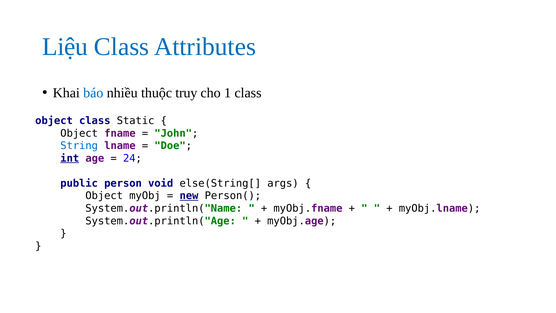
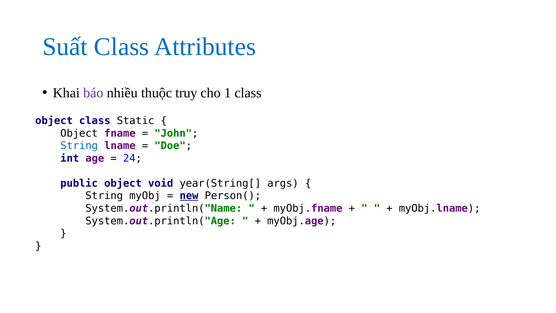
Liệu: Liệu -> Suất (65, 47)
báo colour: blue -> purple (93, 93)
int underline: present -> none (70, 158)
public person: person -> object (123, 183)
else(String[: else(String[ -> year(String[ (220, 183)
Object: Object -> String (104, 196)
